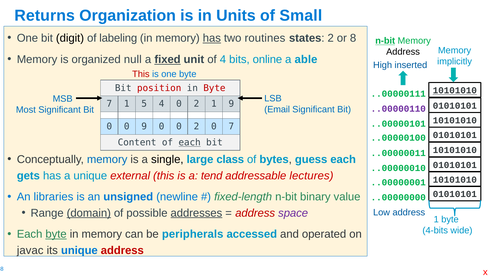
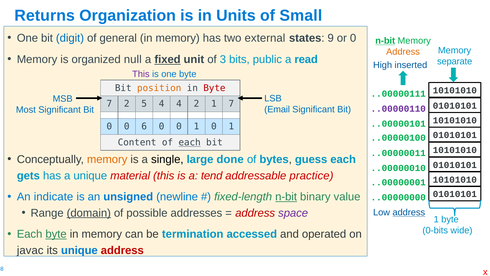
digit colour: black -> blue (70, 38)
labeling: labeling -> general (118, 38)
has underline: present -> none (212, 38)
routines: routines -> external (265, 38)
states 2: 2 -> 9 (331, 38)
or 8: 8 -> 0 (353, 38)
Address colour: black -> orange (403, 52)
of 4: 4 -> 3 (223, 59)
online: online -> public (267, 59)
able: able -> read (306, 59)
implicitly: implicitly -> separate (455, 61)
This colour: red -> purple (141, 74)
position colour: red -> orange (159, 88)
10101010 underline: present -> none (455, 90)
7 1: 1 -> 2 (127, 104)
4 0: 0 -> 4 (179, 104)
1 9: 9 -> 7 (231, 104)
0 9: 9 -> 6 (144, 126)
0 0 2: 2 -> 1 (196, 126)
7: 7 -> 1 (231, 126)
memory colour: blue -> orange (107, 159)
class: class -> done (230, 159)
external: external -> material (130, 175)
lectures: lectures -> practice (311, 175)
libraries: libraries -> indicate (53, 197)
n-bit underline: none -> present (286, 197)
addresses underline: present -> none (196, 213)
address underline: none -> present (409, 212)
4-bits: 4-bits -> 0-bits (435, 230)
peripherals: peripherals -> termination (193, 234)
